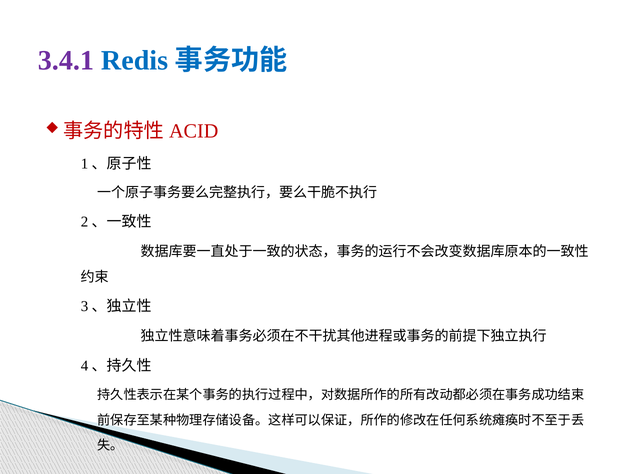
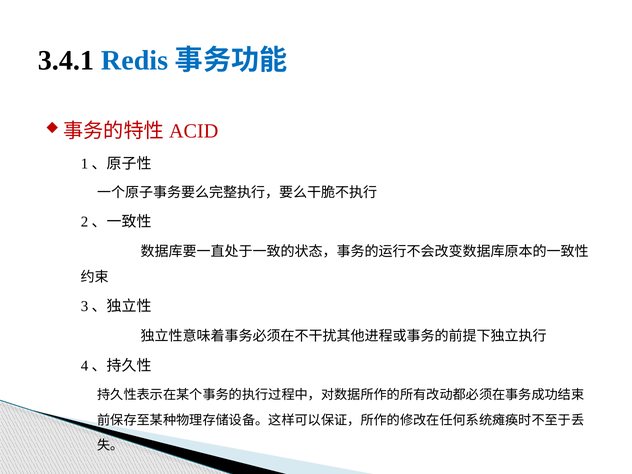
3.4.1 colour: purple -> black (66, 60)
